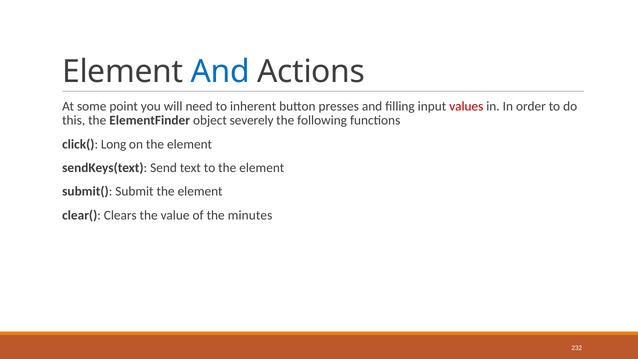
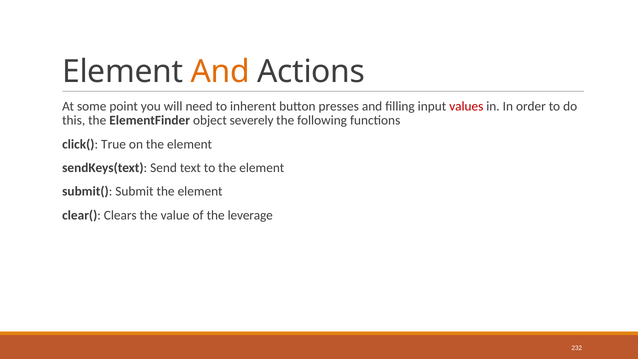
And colour: blue -> orange (220, 71)
Long: Long -> True (114, 144)
minutes: minutes -> leverage (250, 215)
